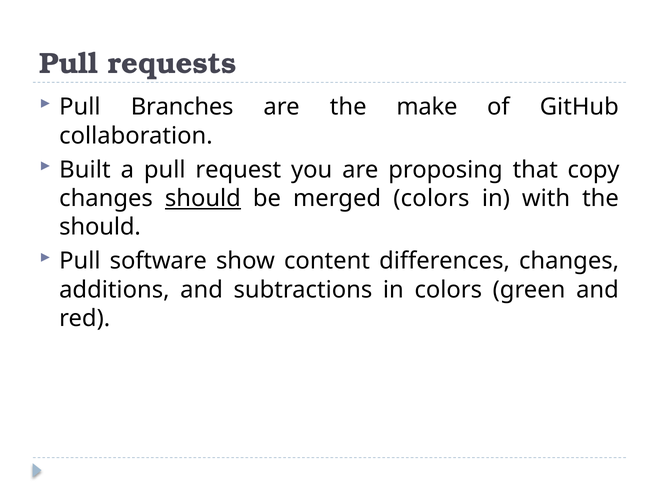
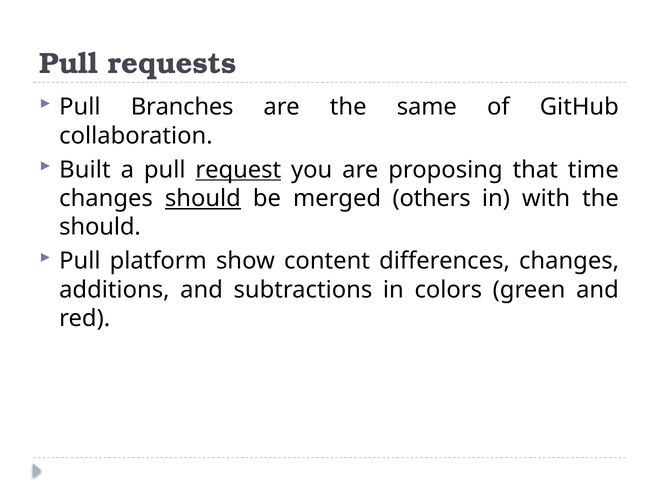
make: make -> same (427, 107)
request underline: none -> present (238, 170)
copy: copy -> time (593, 170)
merged colors: colors -> others (432, 198)
software: software -> platform (158, 261)
